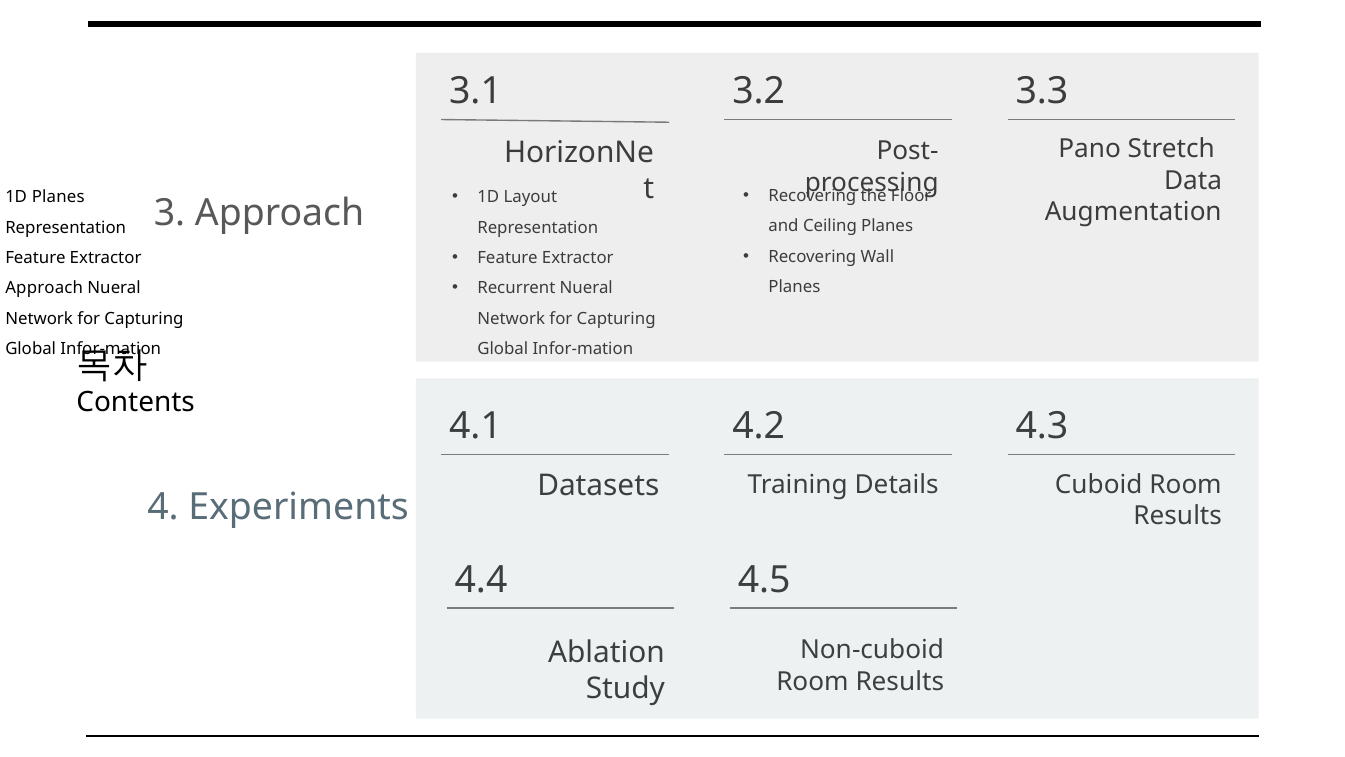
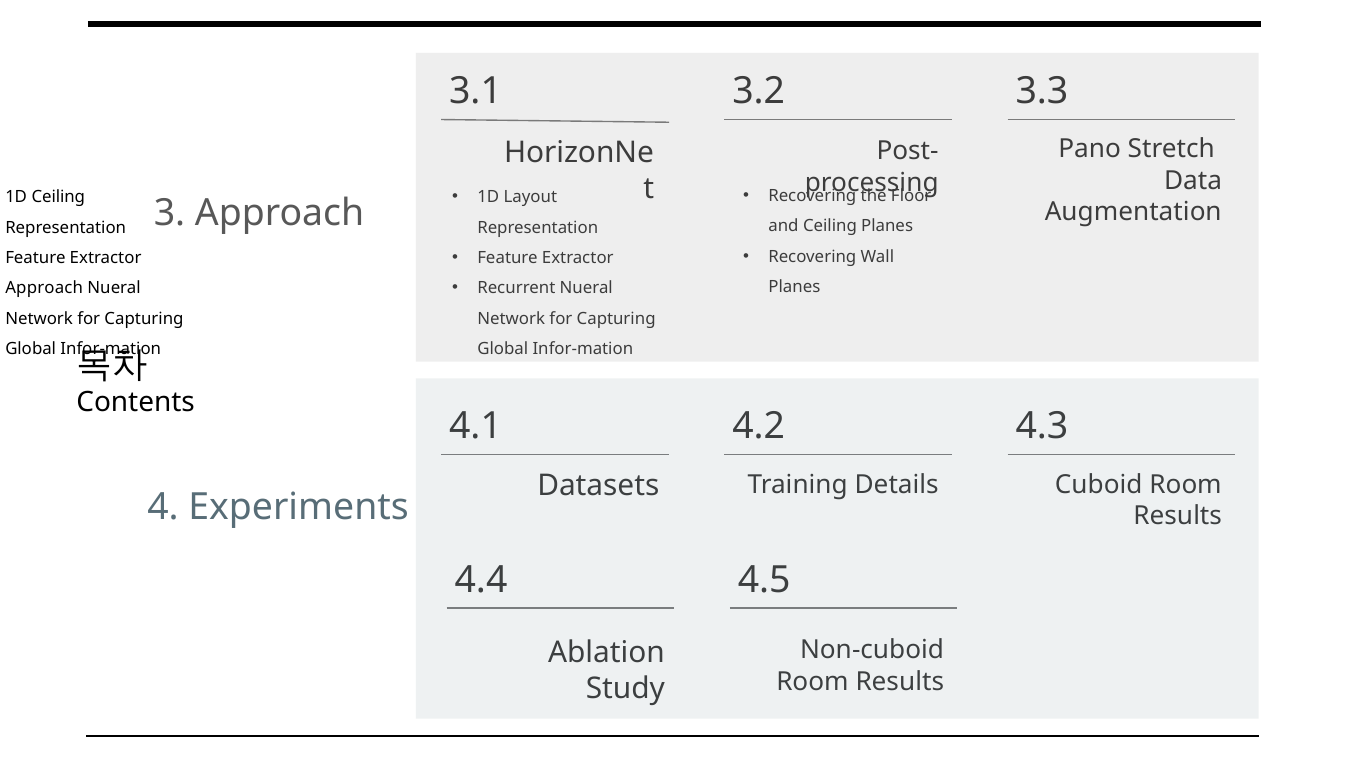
1D Planes: Planes -> Ceiling (58, 197)
